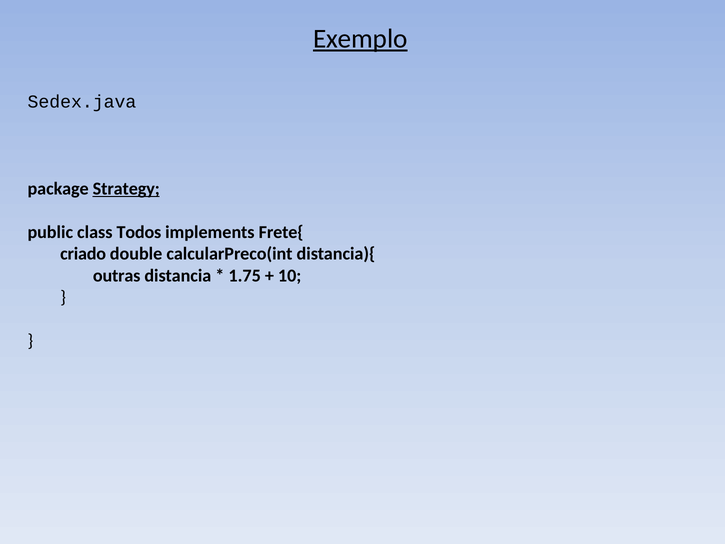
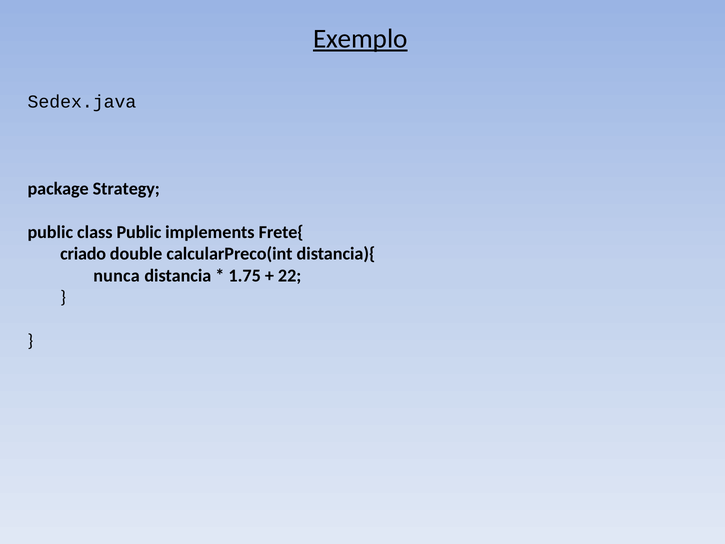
Strategy underline: present -> none (126, 189)
class Todos: Todos -> Public (139, 232)
outras: outras -> nunca (117, 276)
10: 10 -> 22 (290, 276)
